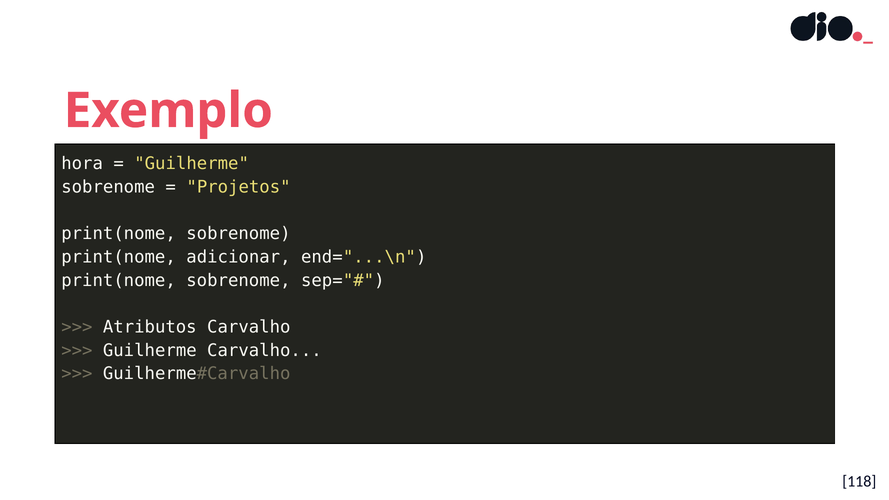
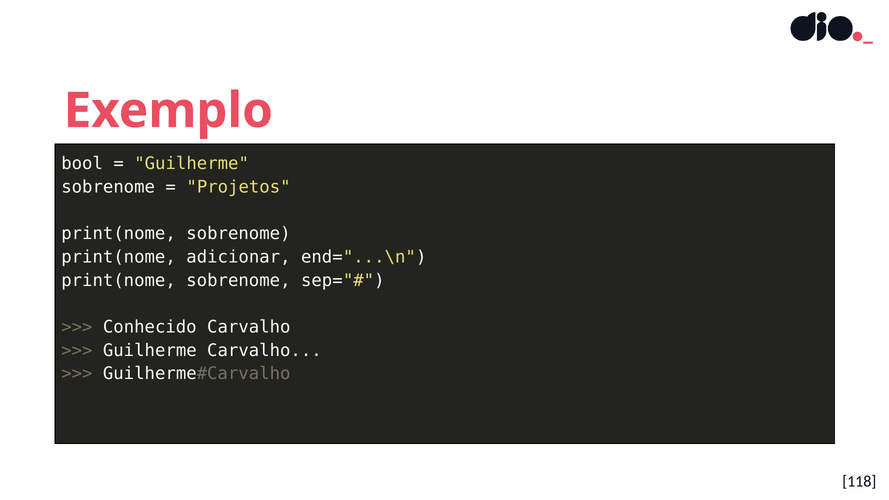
hora: hora -> bool (82, 164)
Atributos: Atributos -> Conhecido (150, 327)
